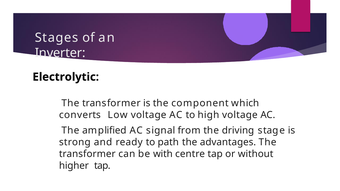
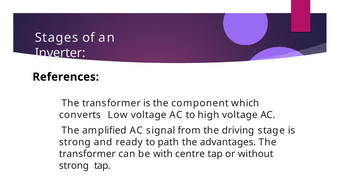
Electrolytic: Electrolytic -> References (66, 77)
higher: higher -> strong (74, 166)
